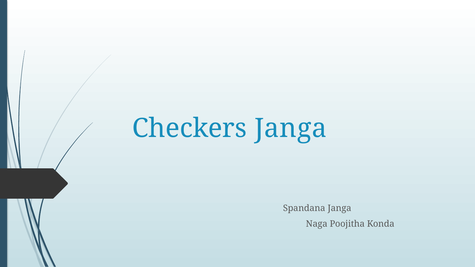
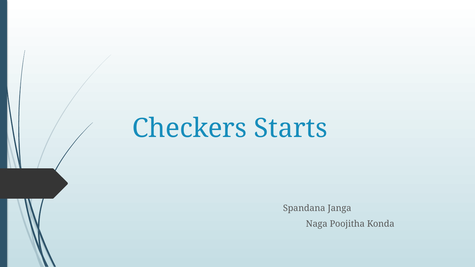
Checkers Janga: Janga -> Starts (291, 128)
